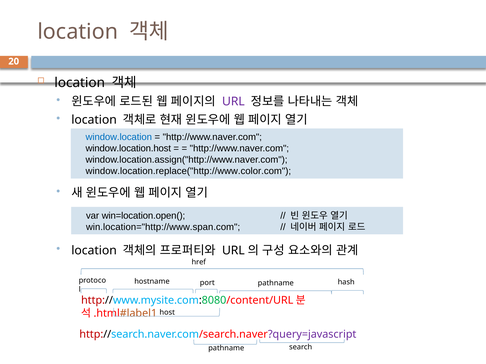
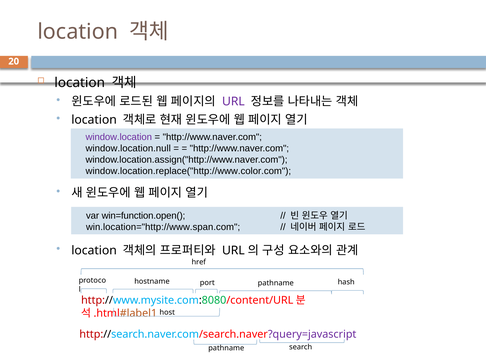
window.location colour: blue -> purple (119, 137)
window.location.host: window.location.host -> window.location.null (128, 149)
win=location.open(: win=location.open( -> win=function.open( (143, 216)
